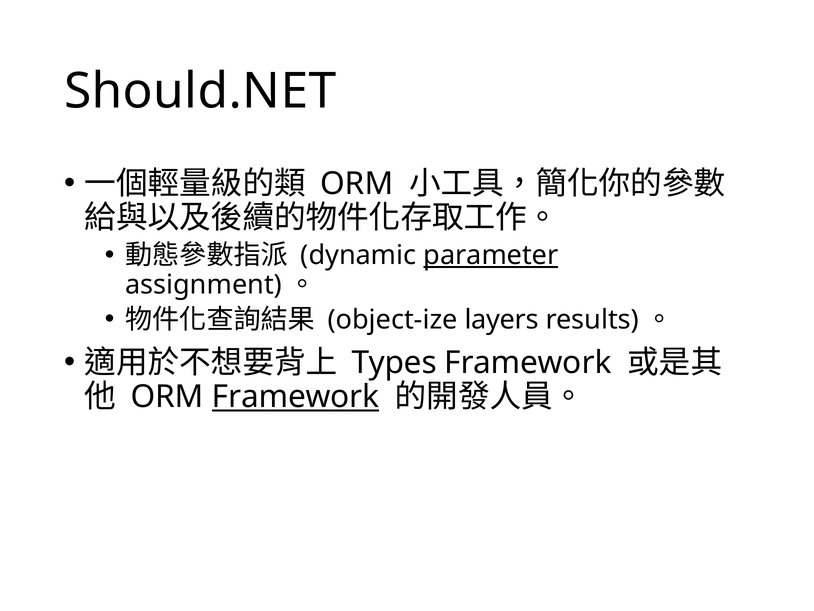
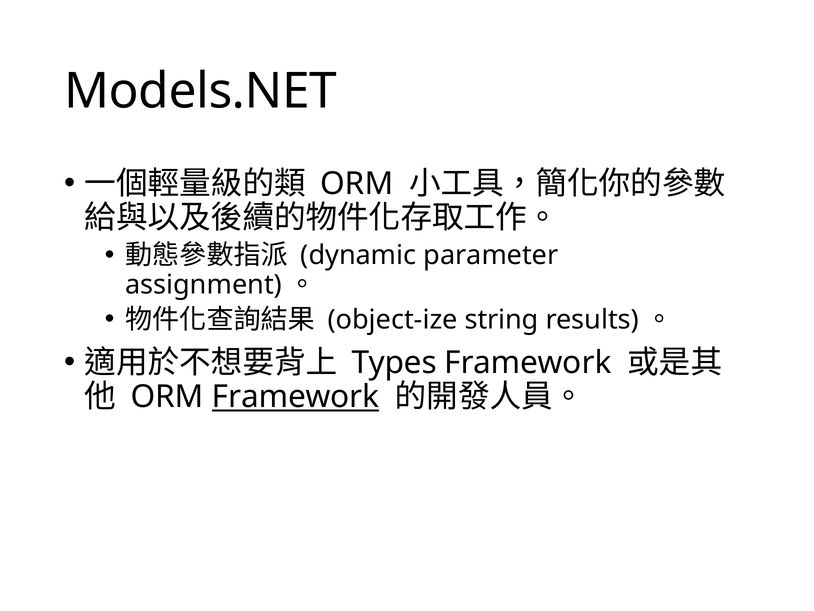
Should.NET: Should.NET -> Models.NET (201, 91)
parameter underline: present -> none (491, 255)
layers: layers -> string (502, 319)
